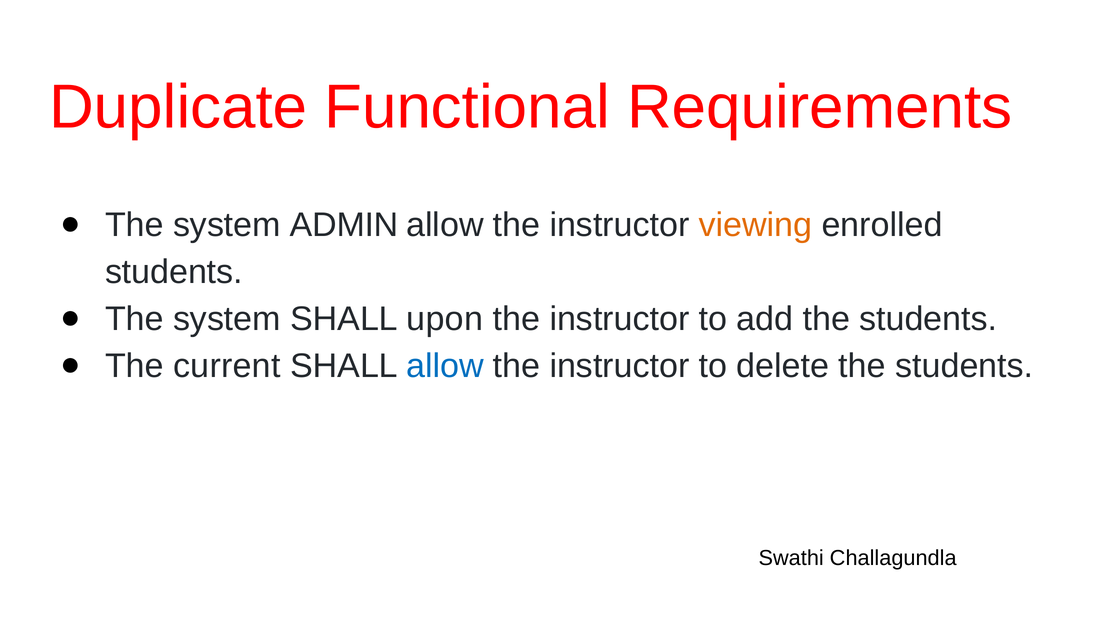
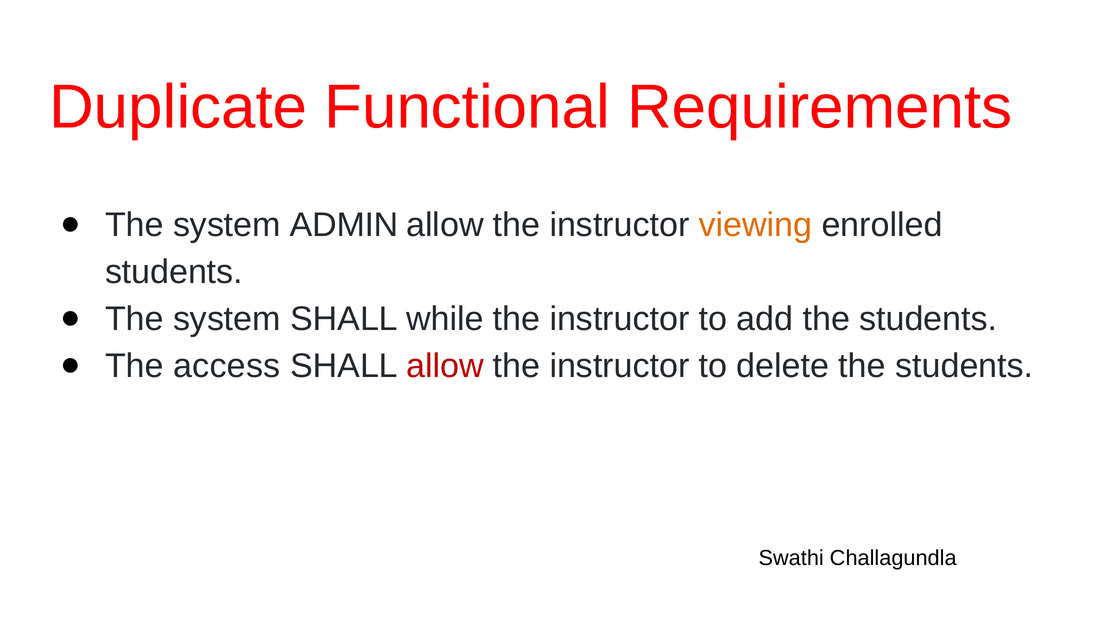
upon: upon -> while (445, 319)
current: current -> access (227, 366)
allow colour: blue -> red (445, 366)
